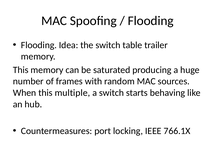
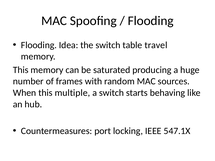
trailer: trailer -> travel (156, 45)
766.1X: 766.1X -> 547.1X (177, 131)
